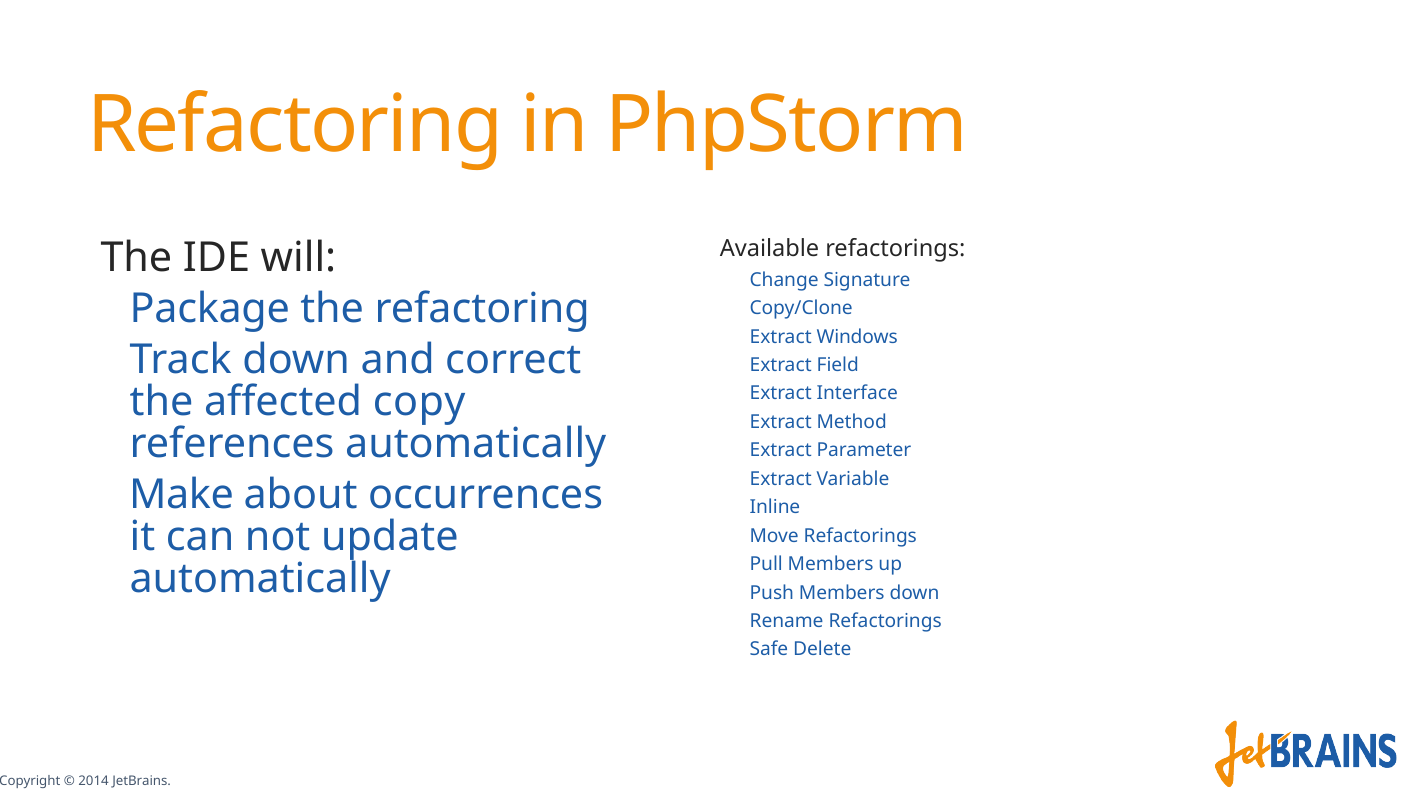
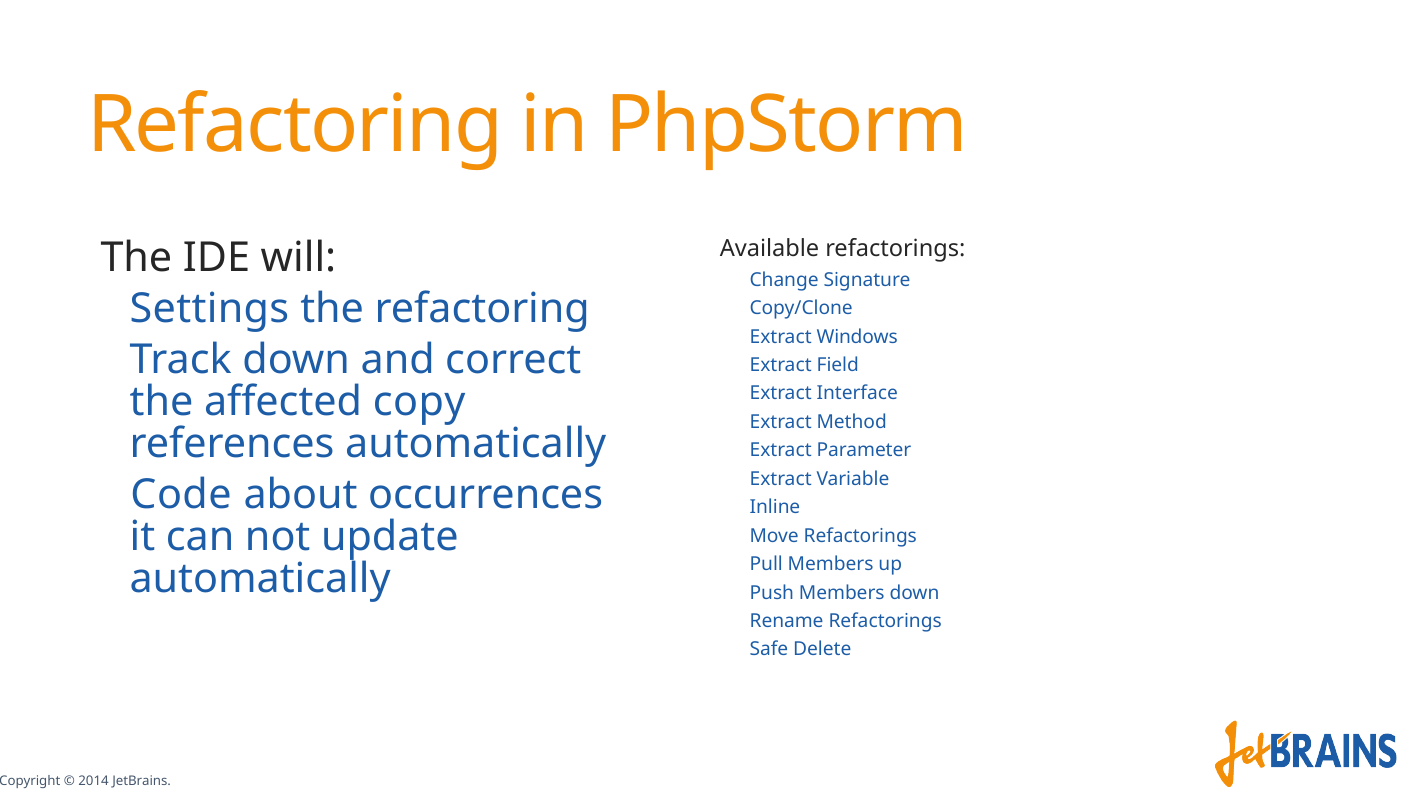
Package: Package -> Settings (209, 308)
Make: Make -> Code (181, 495)
